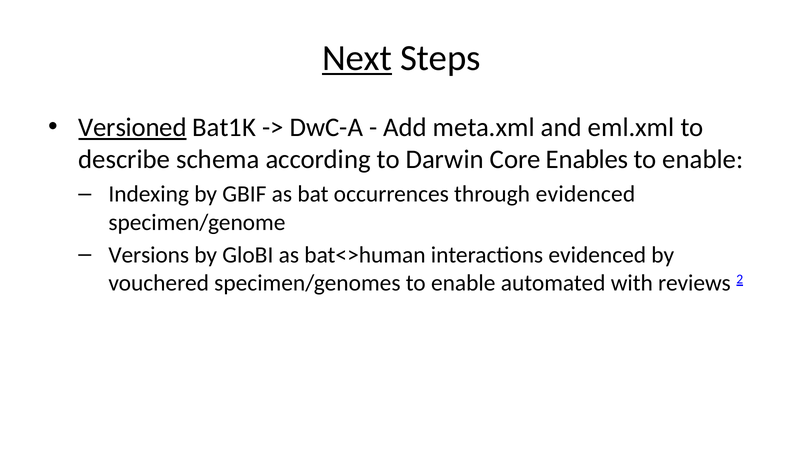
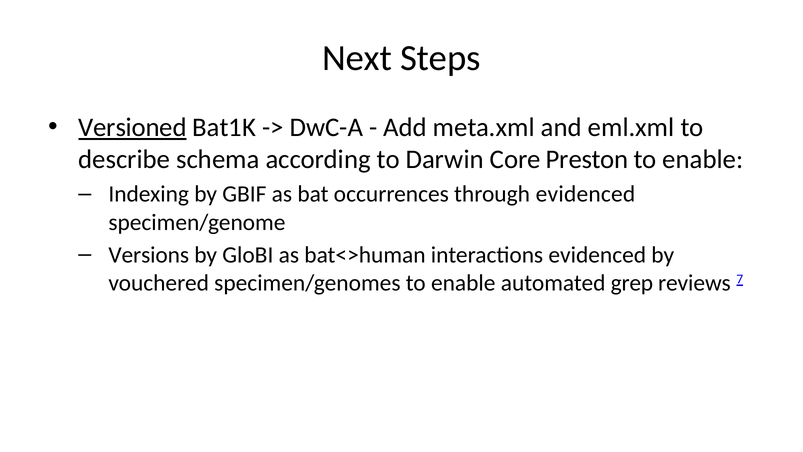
Next underline: present -> none (357, 58)
Enables: Enables -> Preston (587, 159)
with: with -> grep (632, 283)
2: 2 -> 7 (740, 279)
